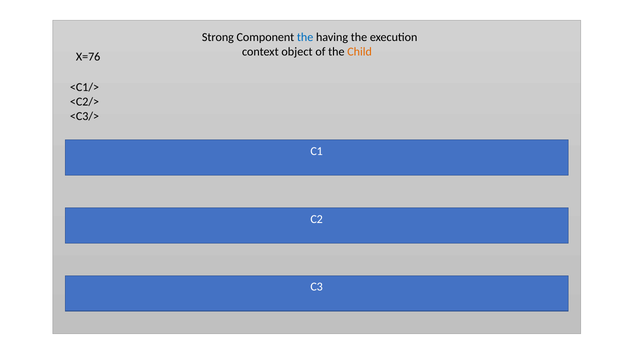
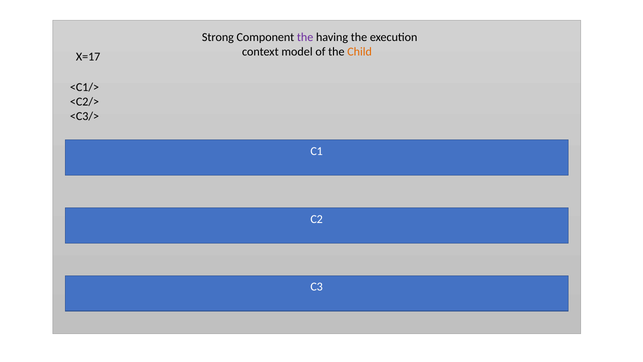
the colour: blue -> purple (305, 37)
object: object -> model (297, 52)
X=76: X=76 -> X=17 (88, 57)
